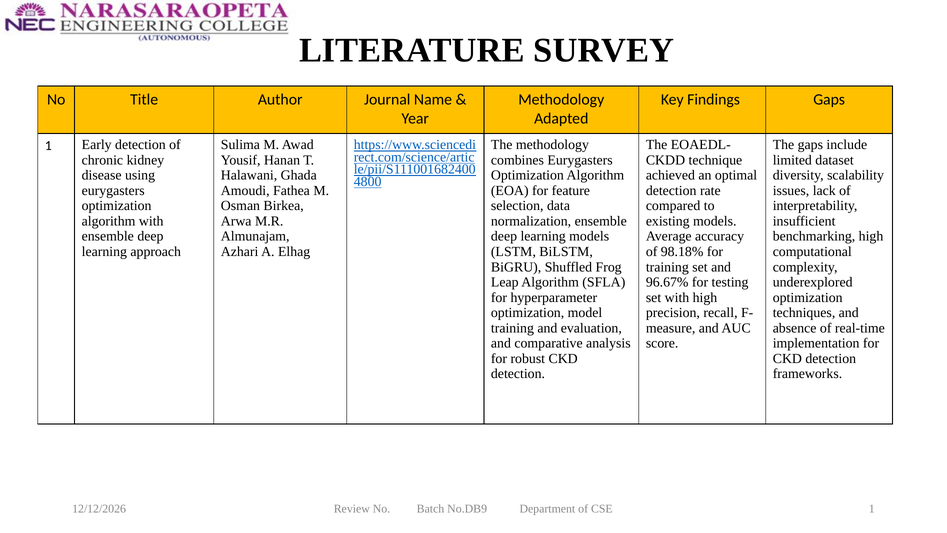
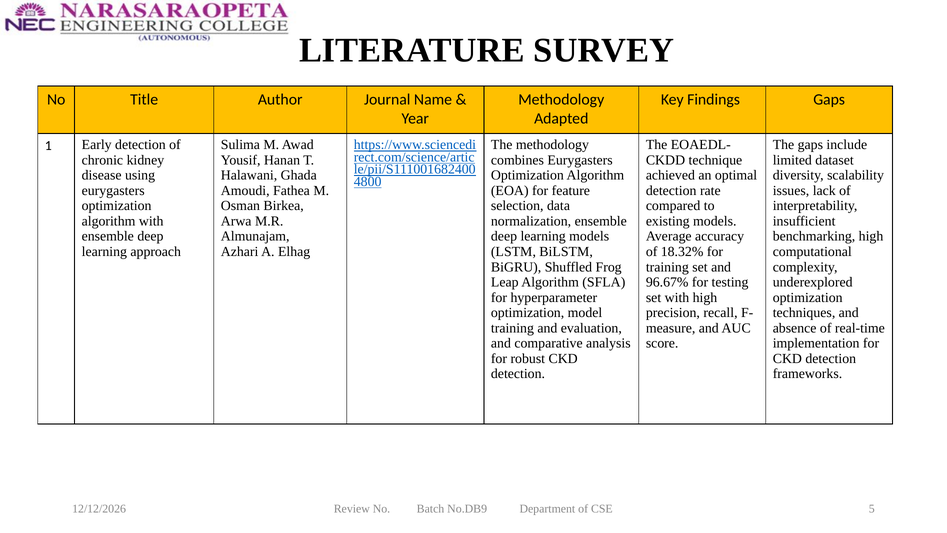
98.18%: 98.18% -> 18.32% (682, 252)
CSE 1: 1 -> 5 (872, 509)
